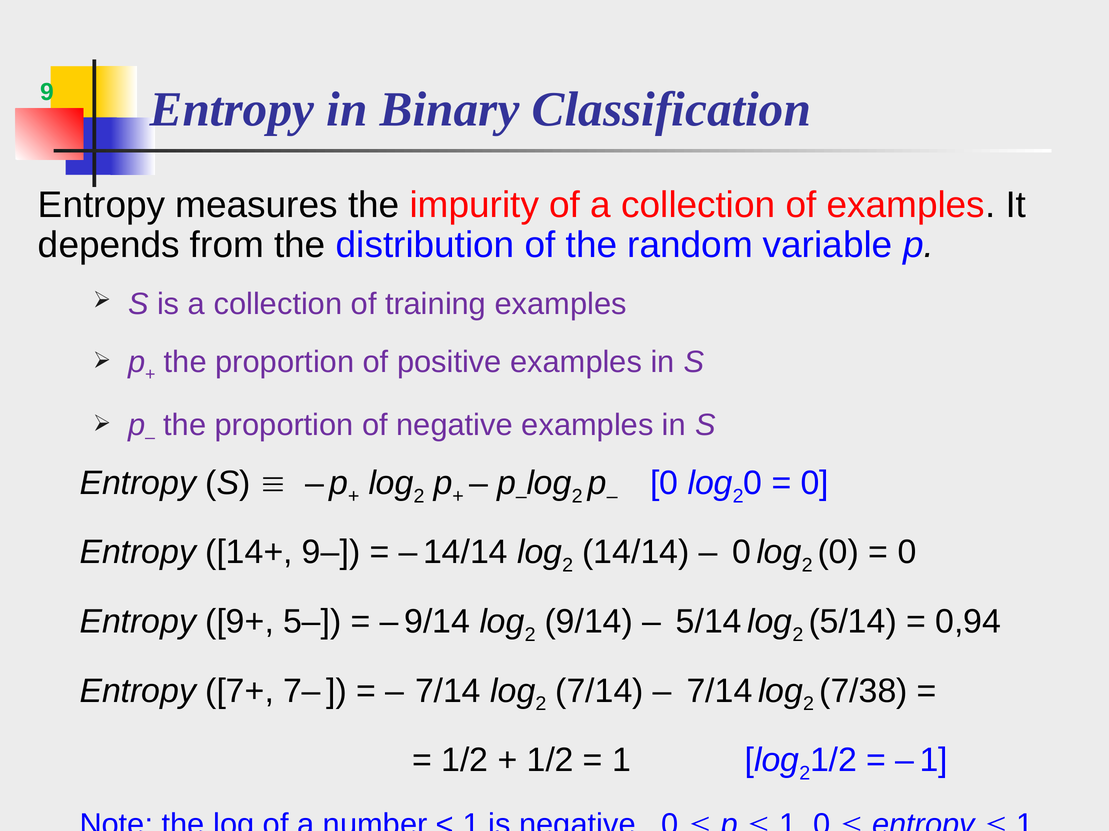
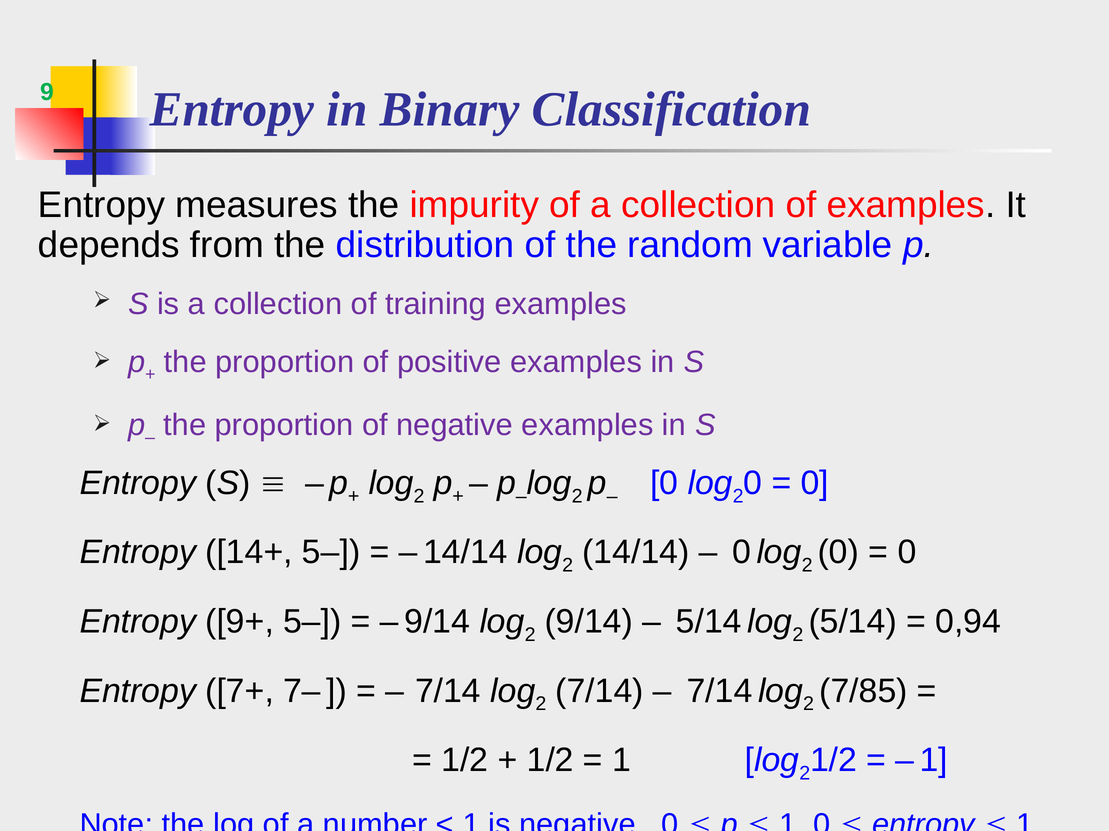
14+ 9–: 9– -> 5– (331, 553)
7/38: 7/38 -> 7/85 (864, 691)
